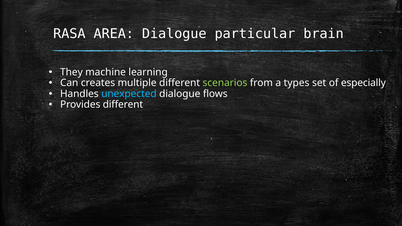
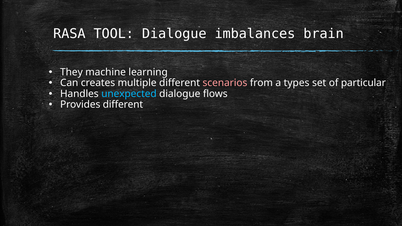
AREA: AREA -> TOOL (114, 34)
particular: particular -> imbalances (255, 34)
scenarios colour: light green -> pink (225, 83)
especially: especially -> particular (363, 83)
